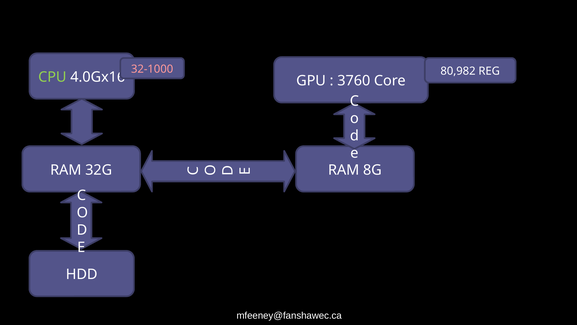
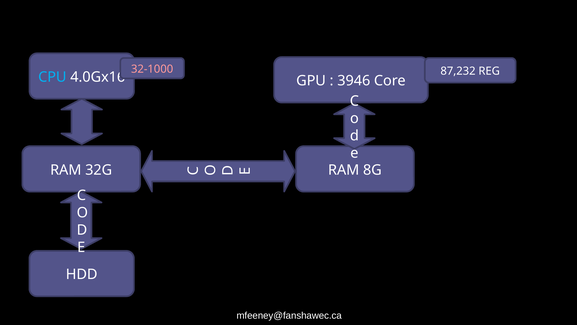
80,982: 80,982 -> 87,232 (458, 71)
CPU colour: light green -> light blue (52, 77)
3760: 3760 -> 3946 (354, 81)
